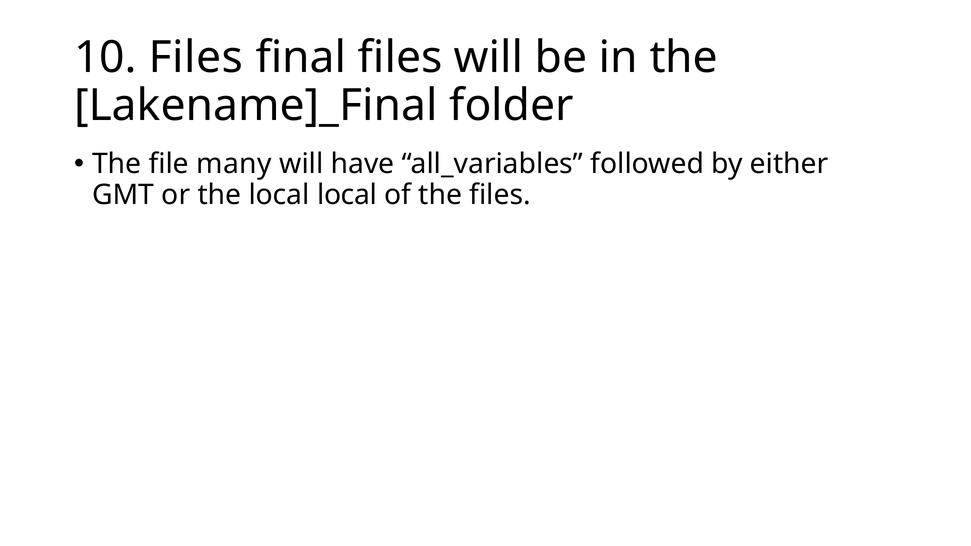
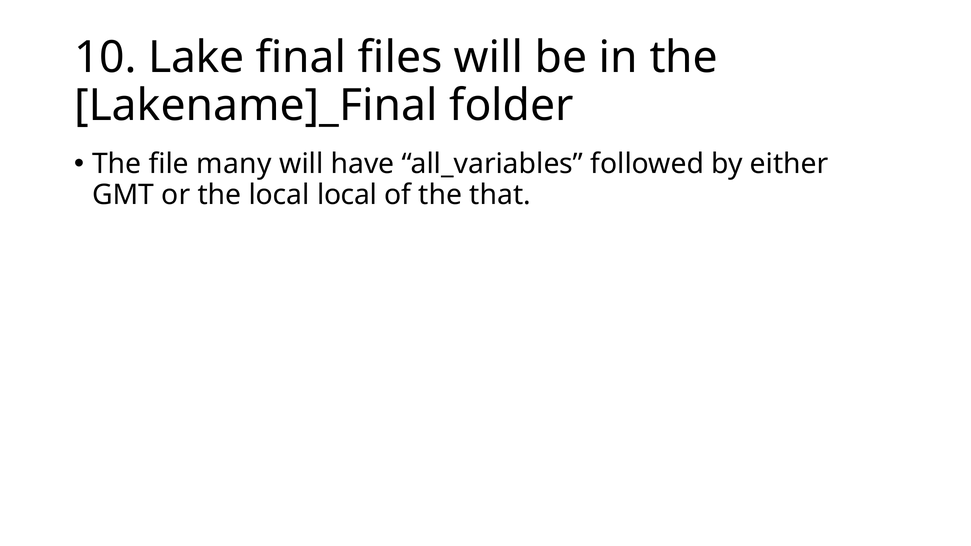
10 Files: Files -> Lake (196, 58)
the files: files -> that (500, 195)
